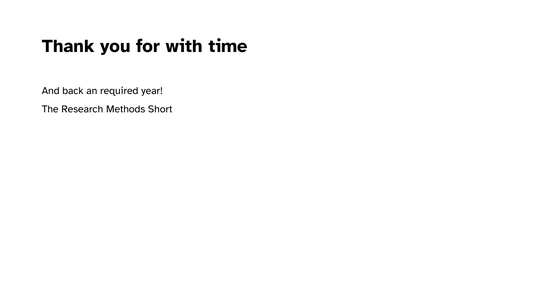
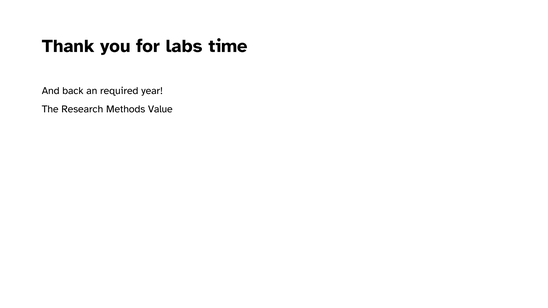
with: with -> labs (184, 46)
Short: Short -> Value (160, 109)
